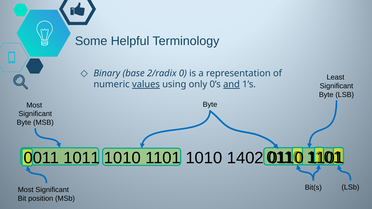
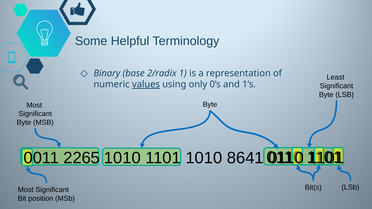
0: 0 -> 1 (183, 73)
and underline: present -> none (231, 84)
1011: 1011 -> 2265 (82, 158)
1402: 1402 -> 8641 (245, 158)
